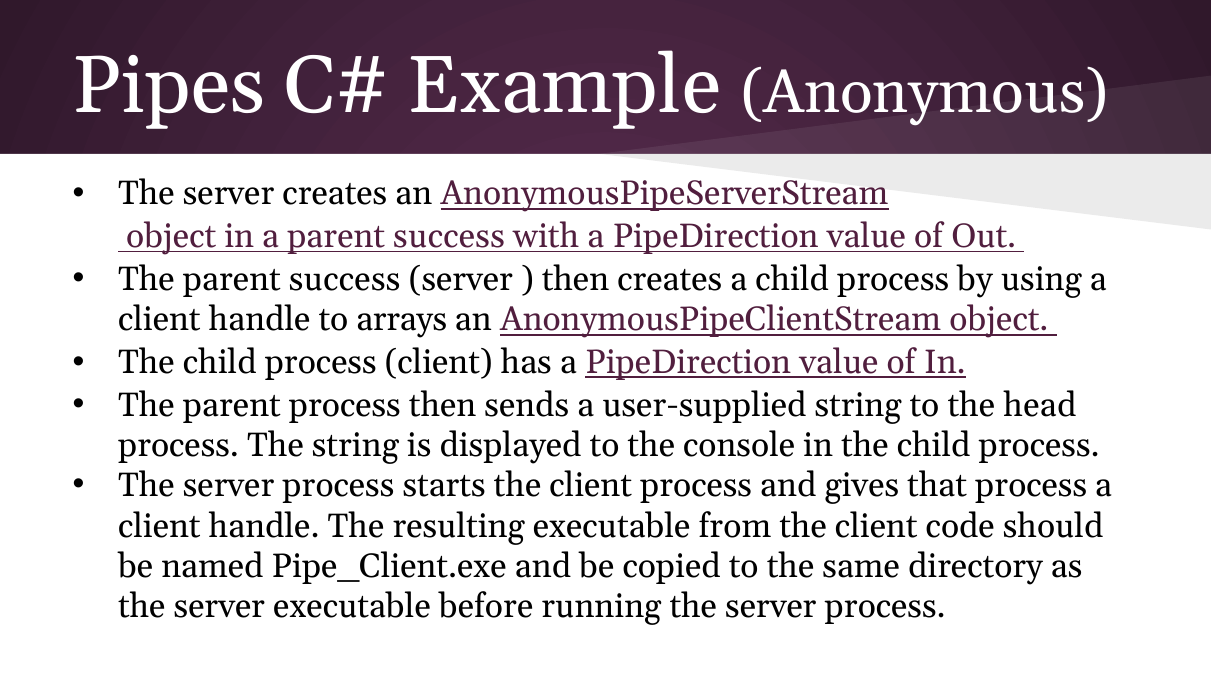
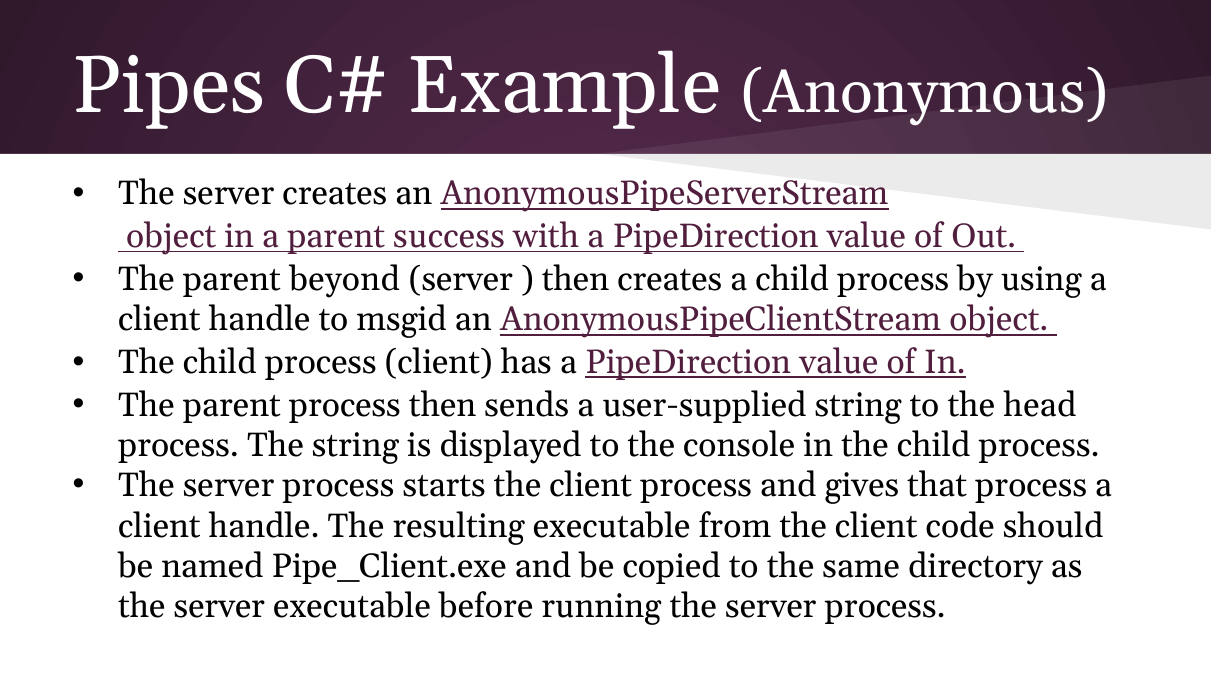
The parent success: success -> beyond (345, 279)
arrays: arrays -> msgid (402, 320)
